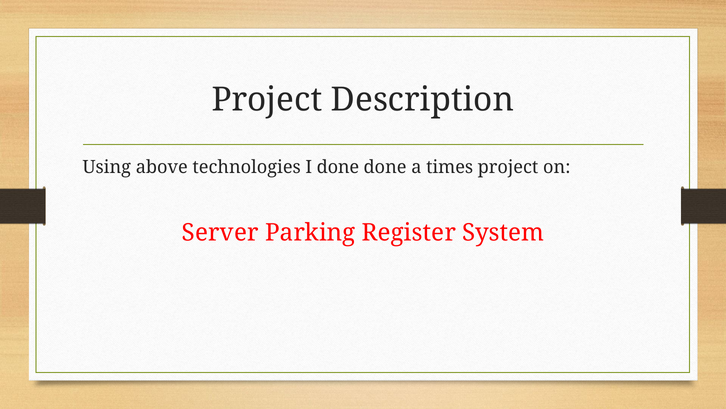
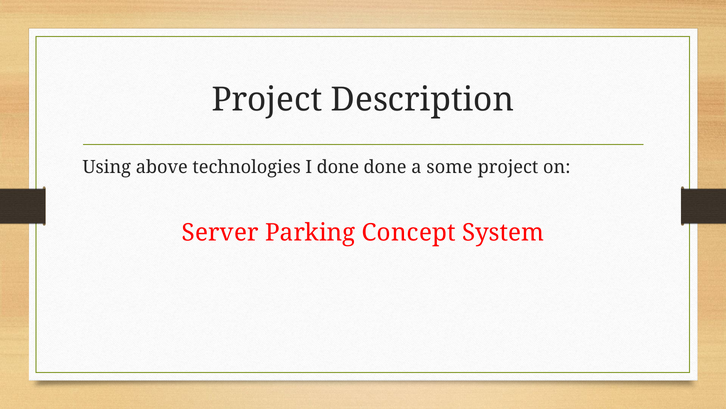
times: times -> some (450, 167)
Register: Register -> Concept (409, 232)
